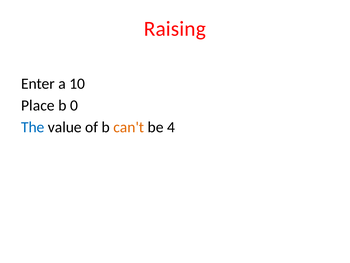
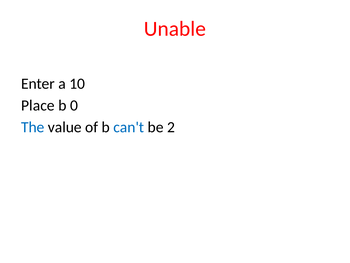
Raising: Raising -> Unable (175, 29)
can't colour: orange -> blue (129, 127)
4: 4 -> 2 (171, 127)
